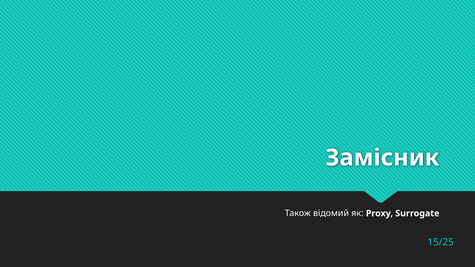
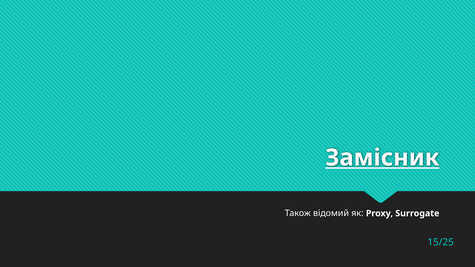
Замісник underline: none -> present (382, 158)
